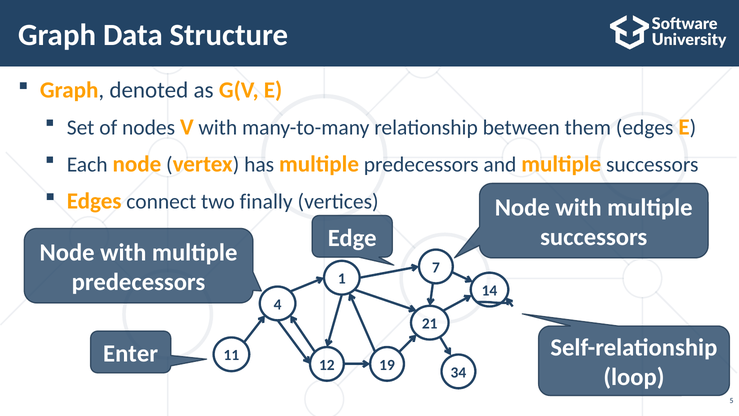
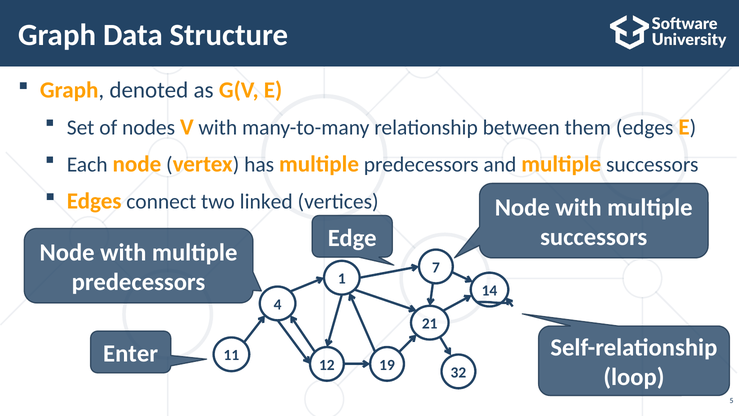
finally: finally -> linked (266, 202)
34: 34 -> 32 (458, 372)
